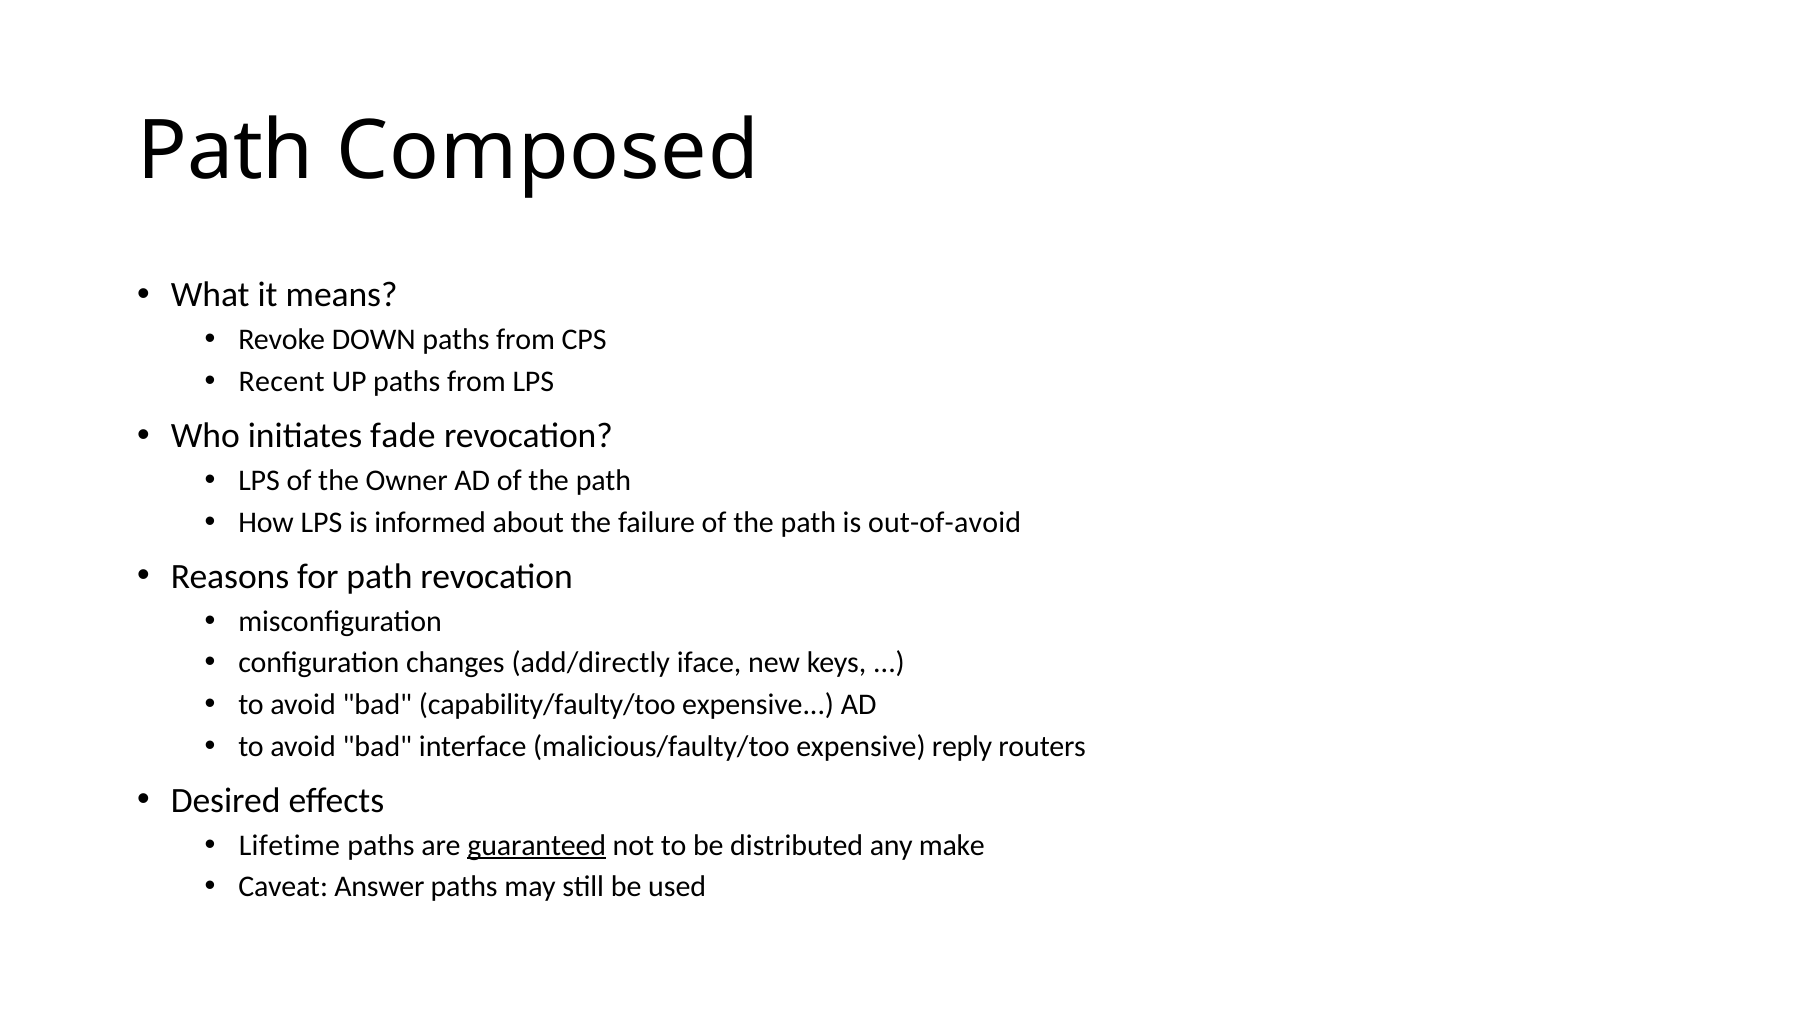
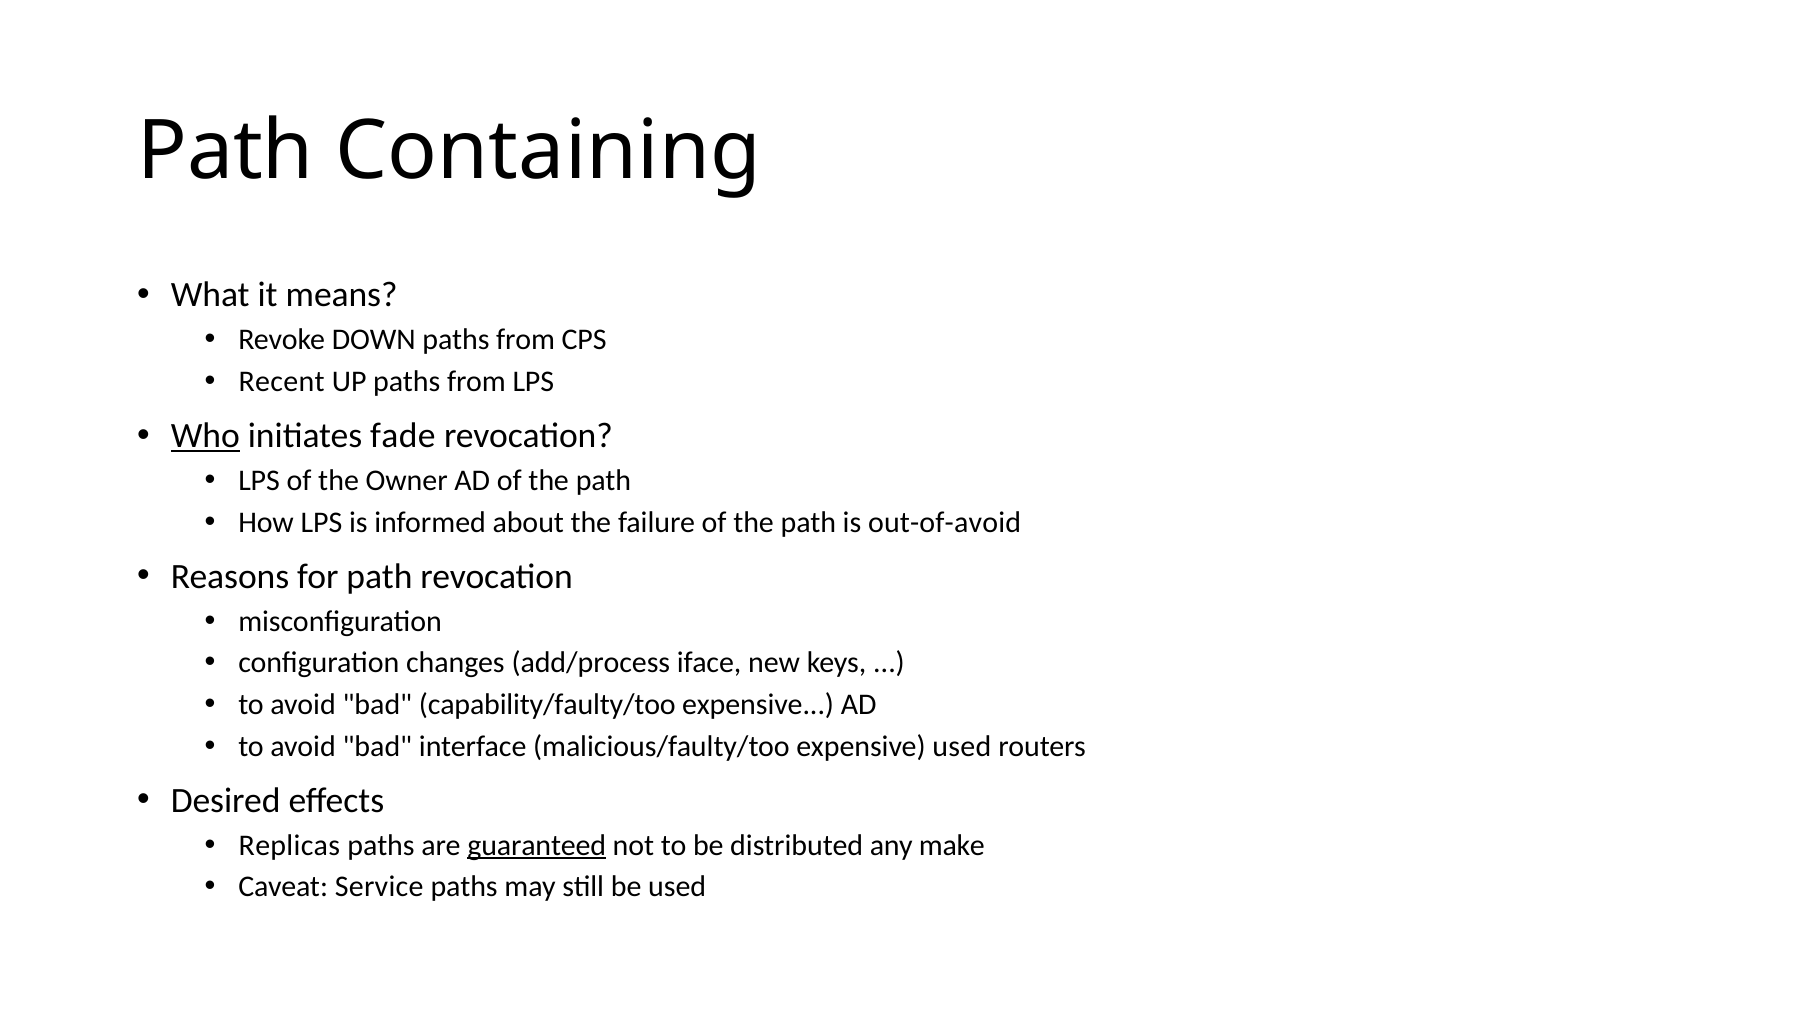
Composed: Composed -> Containing (548, 151)
Who underline: none -> present (205, 436)
add/directly: add/directly -> add/process (591, 663)
expensive reply: reply -> used (962, 746)
Lifetime: Lifetime -> Replicas (289, 845)
Answer: Answer -> Service (379, 887)
